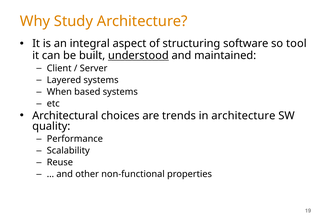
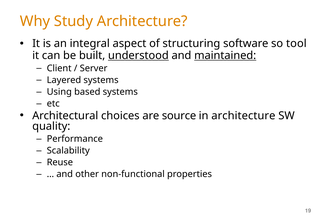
maintained underline: none -> present (225, 55)
When: When -> Using (59, 92)
trends: trends -> source (179, 116)
